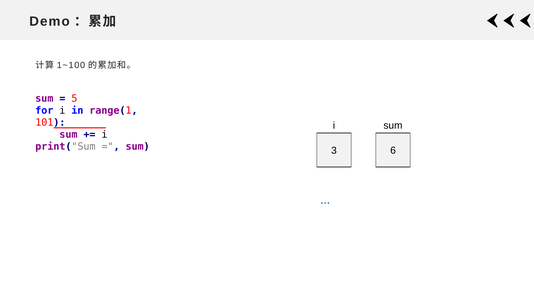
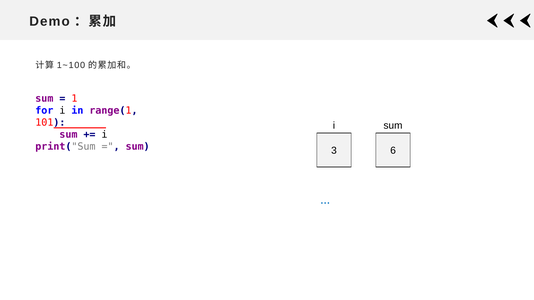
5: 5 -> 1 (74, 99)
